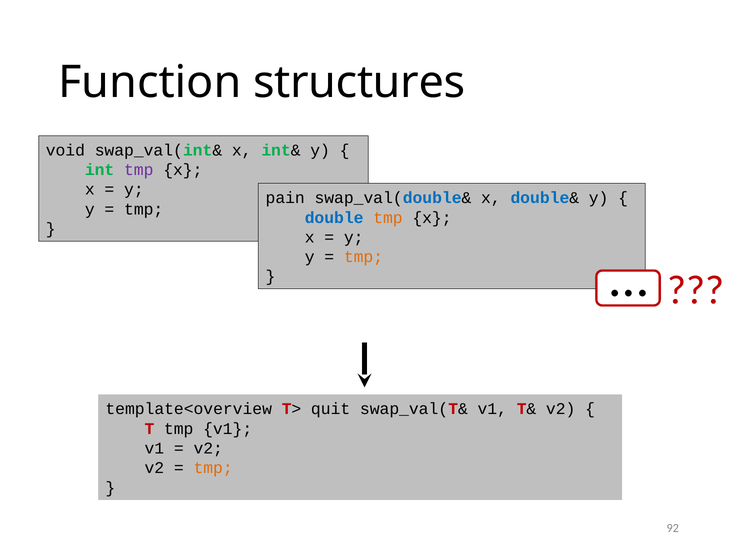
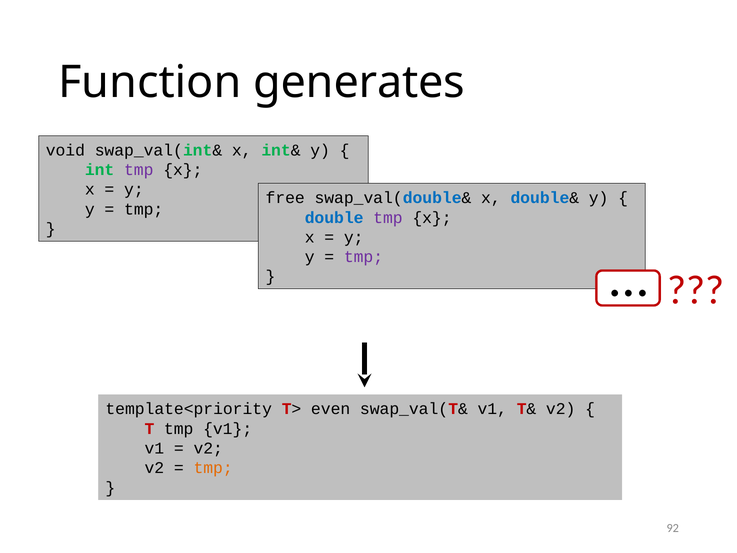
structures: structures -> generates (359, 83)
pain: pain -> free (285, 198)
tmp colour: orange -> purple (388, 218)
tmp colour: orange -> purple (364, 257)
template<overview: template<overview -> template<priority (189, 409)
quit: quit -> even (331, 409)
